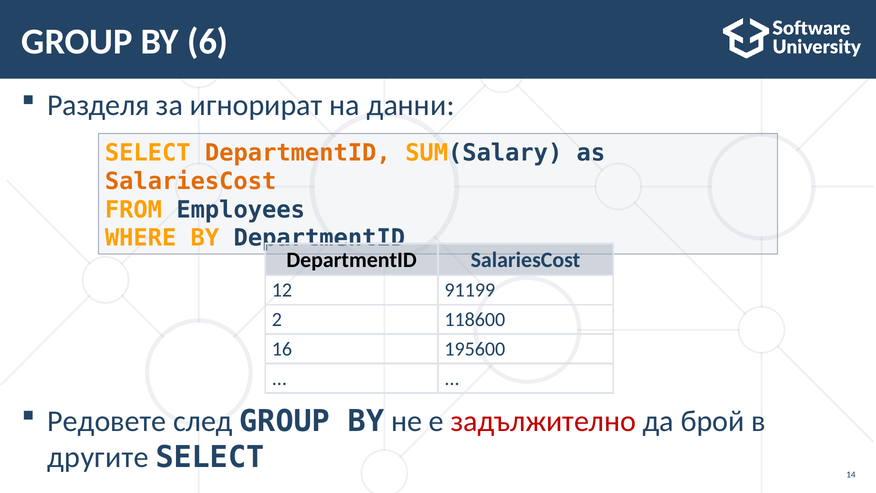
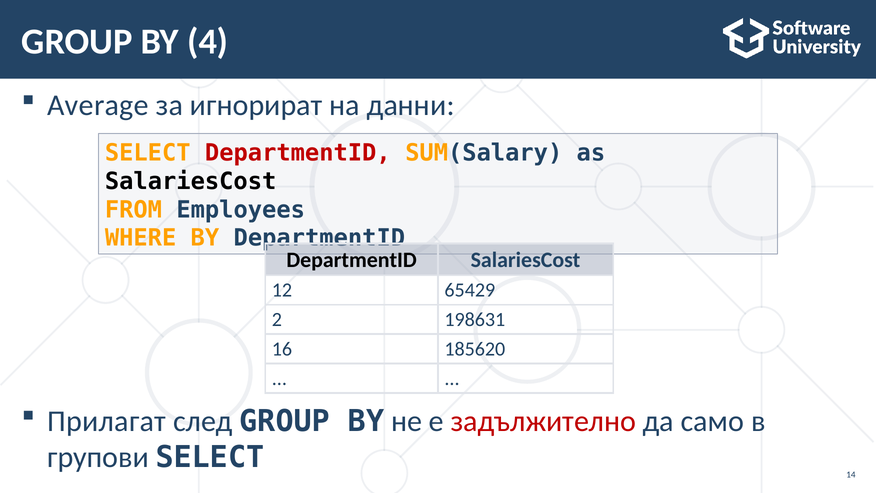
6: 6 -> 4 (208, 41)
Разделя: Разделя -> Average (98, 105)
DepartmentID colour: orange -> red (298, 153)
SalariesCost colour: orange -> black (191, 181)
91199: 91199 -> 65429 (470, 290)
118600: 118600 -> 198631 (475, 320)
195600: 195600 -> 185620 (475, 349)
Редовете: Редовете -> Прилагат (107, 421)
брой: брой -> само (712, 421)
другите: другите -> групови (98, 457)
